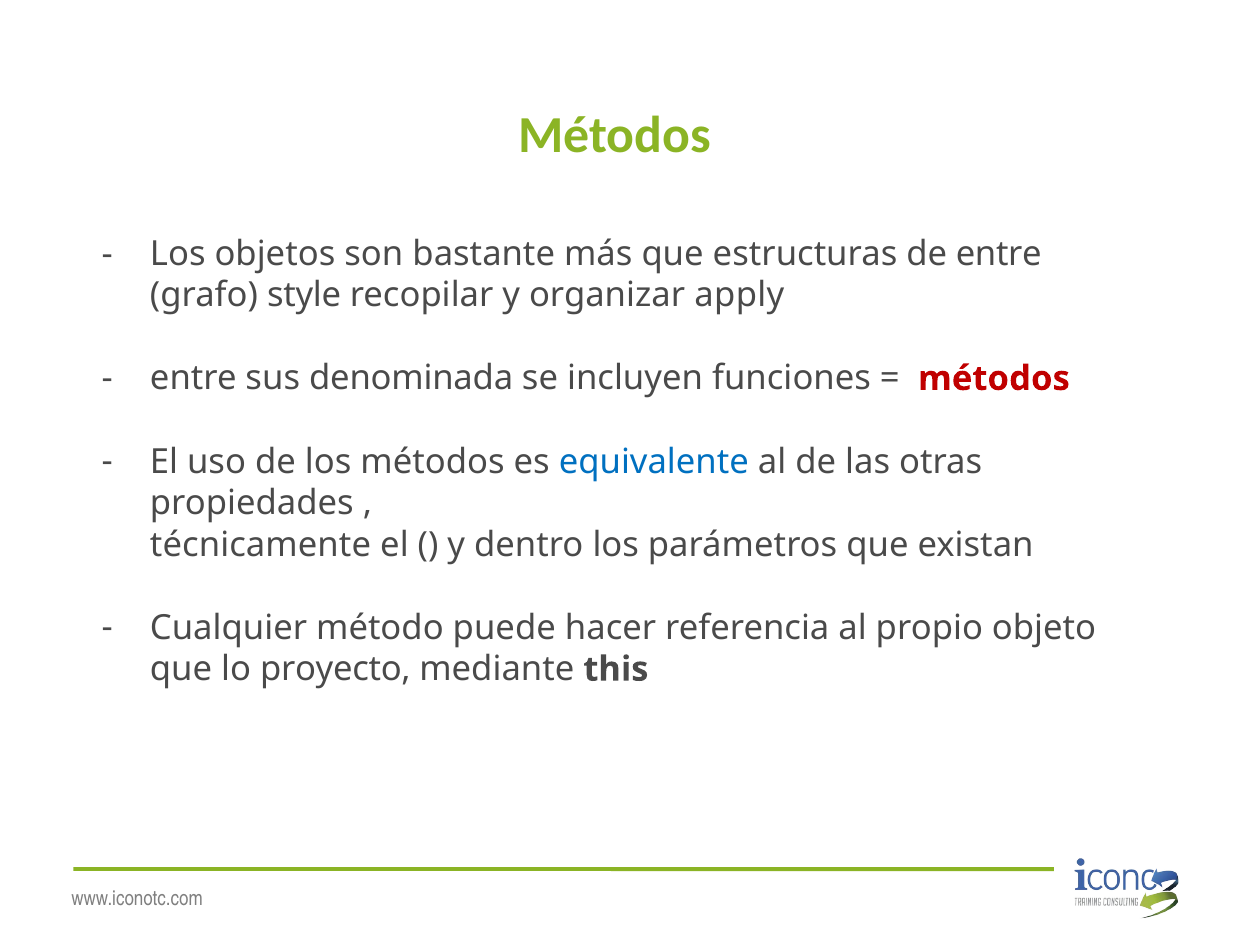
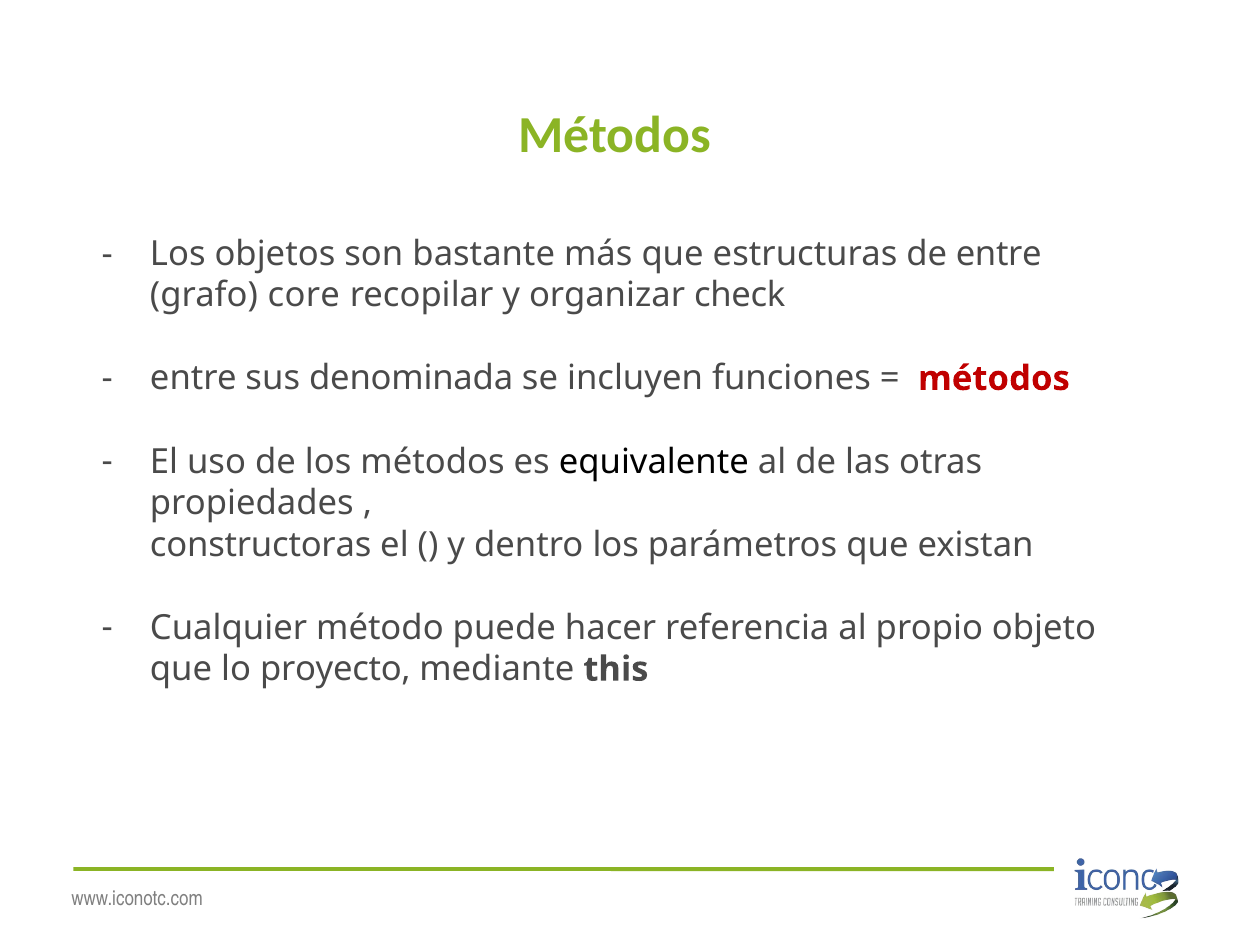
style: style -> core (304, 295)
apply: apply -> check (740, 295)
equivalente colour: blue -> black (654, 461)
técnicamente: técnicamente -> constructoras (261, 545)
